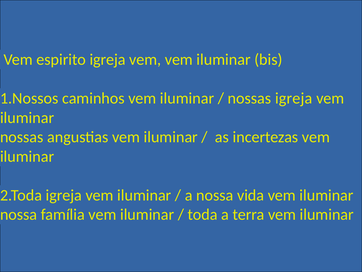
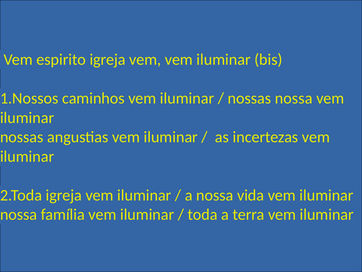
nossas igreja: igreja -> nossa (294, 98)
